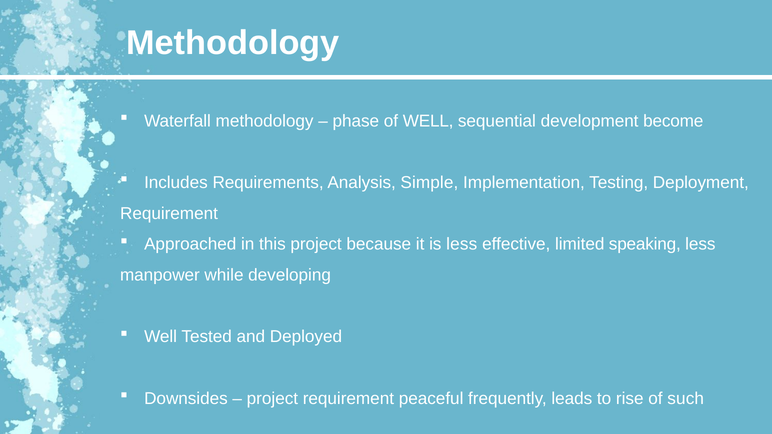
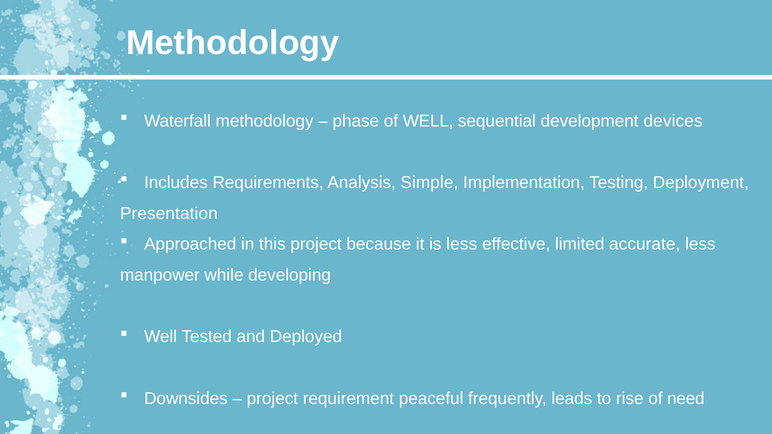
become: become -> devices (673, 121)
Requirement: Requirement -> Presentation (169, 214)
speaking: speaking -> accurate (645, 244)
such: such -> need (686, 399)
